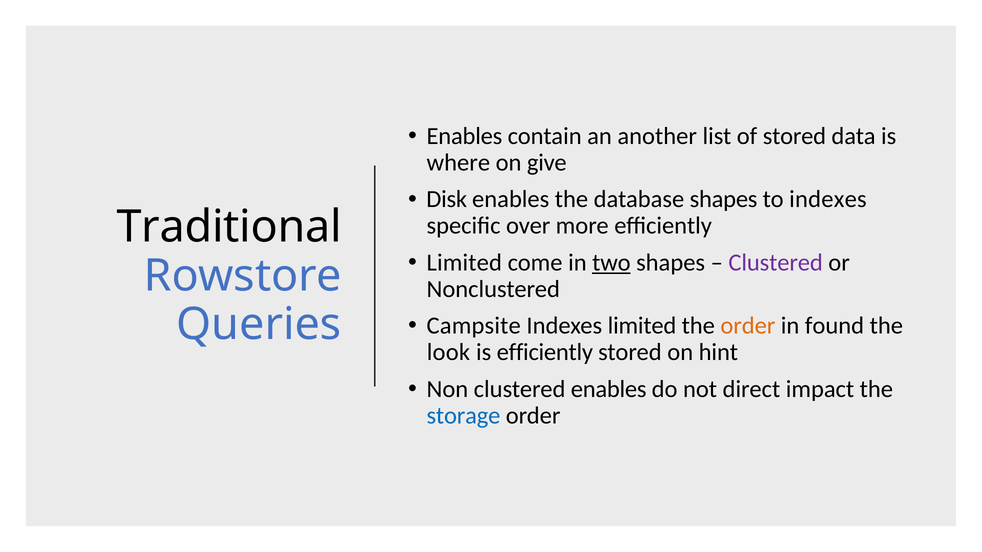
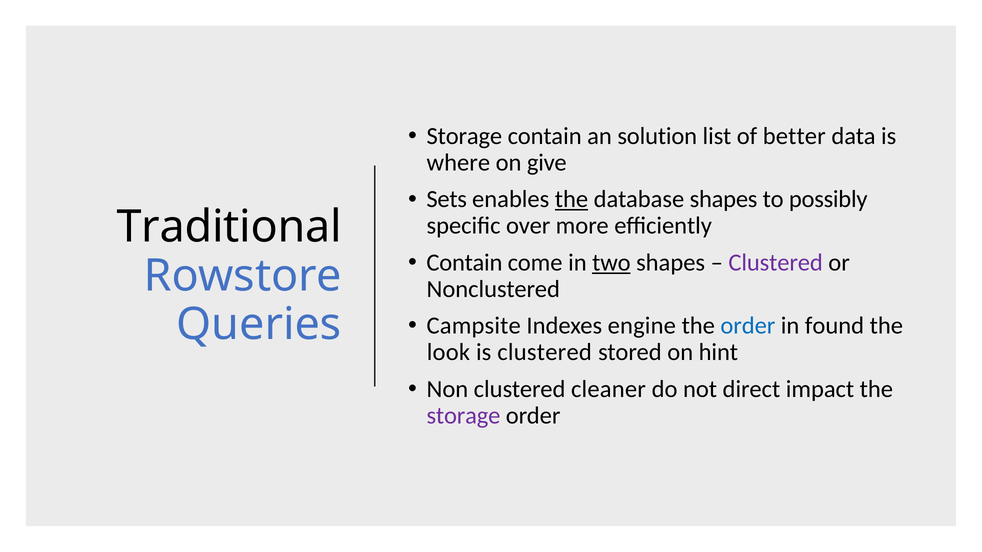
Enables: Enables -> Storage (464, 136)
another: another -> solution (657, 136)
of stored: stored -> better (794, 136)
Disk: Disk -> Sets (447, 200)
the underline: none -> present (571, 200)
to indexes: indexes -> possibly (828, 200)
Limited: Limited -> Contain (464, 263)
Indexes limited: limited -> engine (642, 326)
order colour: orange -> blue (748, 326)
is efficiently: efficiently -> clustered (545, 353)
clustered enables: enables -> cleaner (608, 389)
storage colour: blue -> purple (463, 416)
